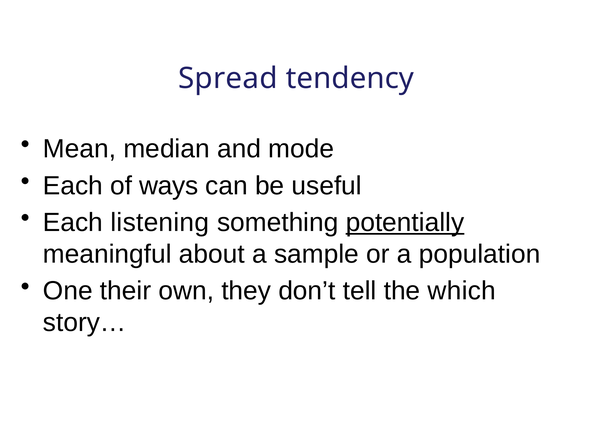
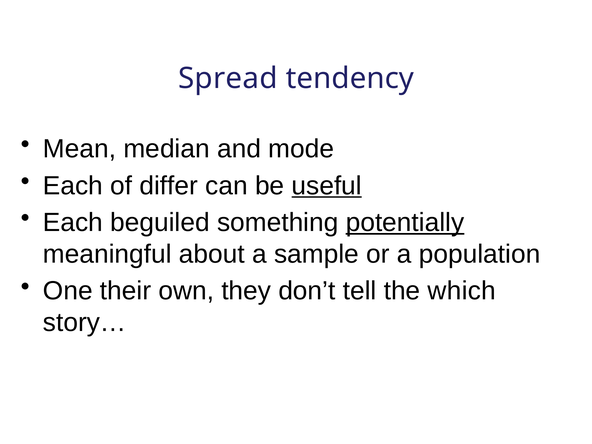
ways: ways -> differ (169, 186)
useful underline: none -> present (327, 186)
listening: listening -> beguiled (160, 223)
